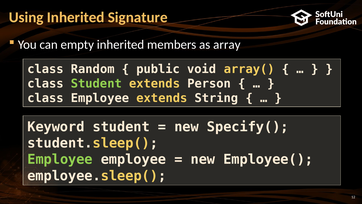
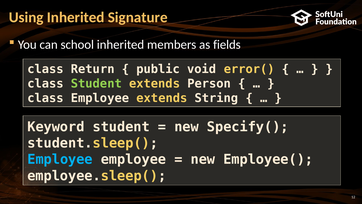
empty: empty -> school (77, 45)
array: array -> fields (227, 45)
Random: Random -> Return (93, 69)
array(: array( -> error( (249, 69)
Employee colour: light green -> light blue (60, 159)
